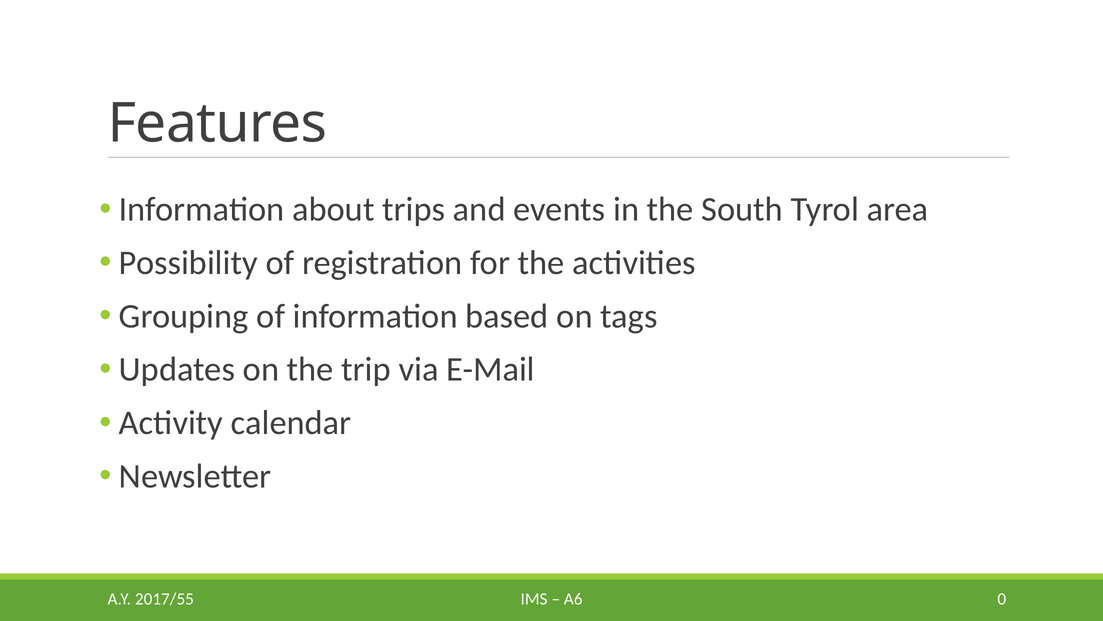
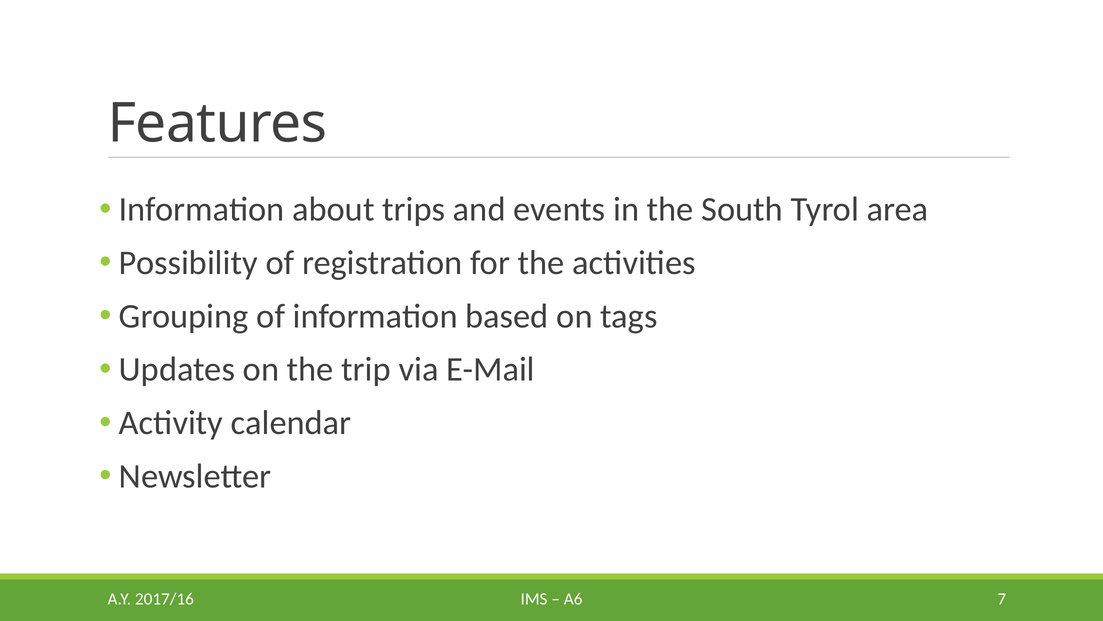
0: 0 -> 7 (1002, 598)
2017/55: 2017/55 -> 2017/16 (164, 599)
